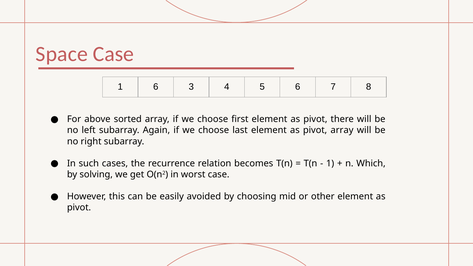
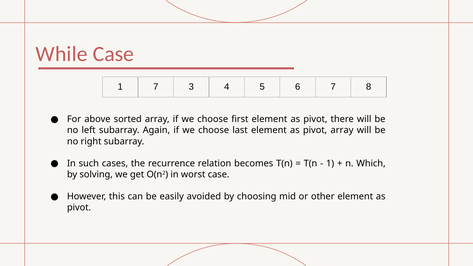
Space: Space -> While (62, 54)
1 6: 6 -> 7 (156, 87)
